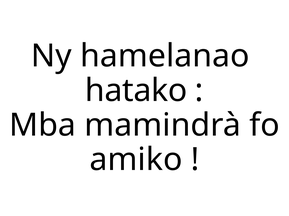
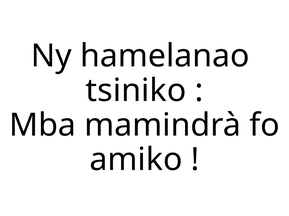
hatako: hatako -> tsiniko (136, 91)
